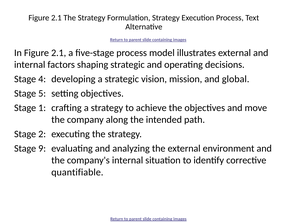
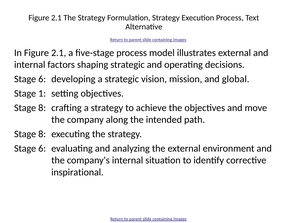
4: 4 -> 6 (42, 79)
5: 5 -> 1 (42, 93)
1: 1 -> 8 (42, 108)
2: 2 -> 8 (42, 134)
9: 9 -> 6 (42, 148)
quantifiable: quantifiable -> inspirational (77, 172)
